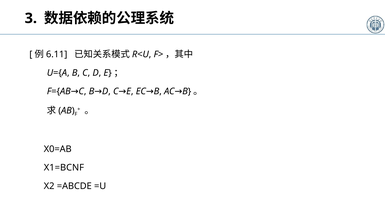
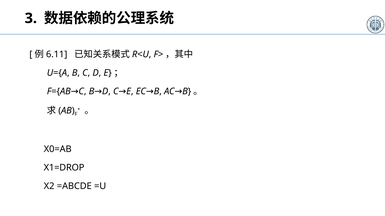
X1=BCNF: X1=BCNF -> X1=DROP (64, 168)
